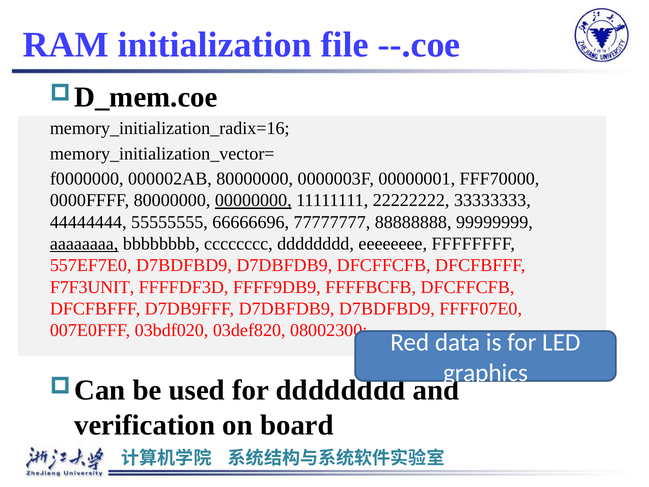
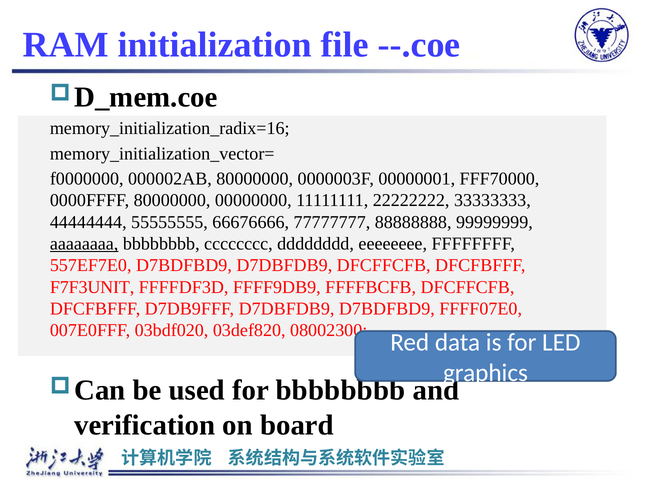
00000000 underline: present -> none (253, 200)
66666696: 66666696 -> 66676666 (251, 222)
for dddddddd: dddddddd -> bbbbbbbb (341, 390)
